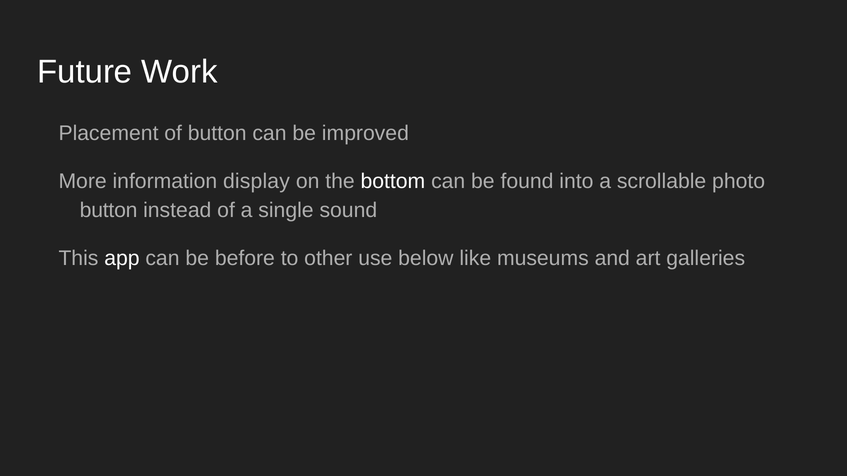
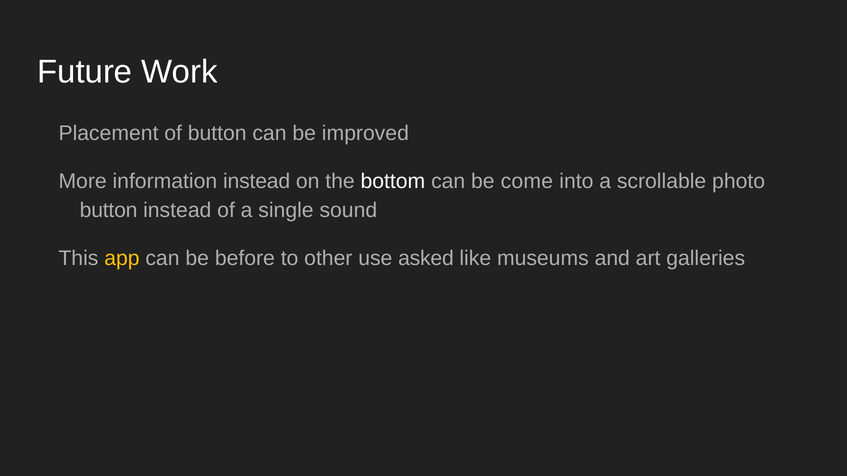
information display: display -> instead (257, 181)
found: found -> come (527, 181)
app colour: white -> yellow (122, 258)
below: below -> asked (426, 258)
